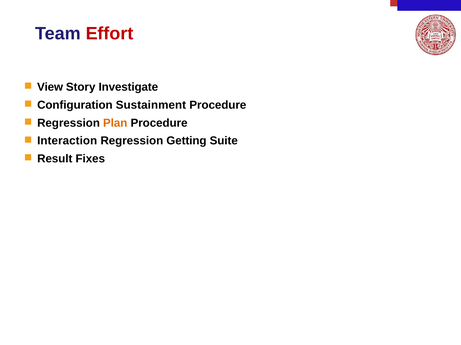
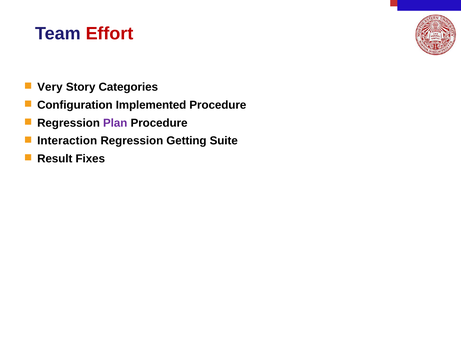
View: View -> Very (50, 87)
Investigate: Investigate -> Categories (128, 87)
Sustainment: Sustainment -> Implemented (151, 105)
Plan colour: orange -> purple (115, 123)
